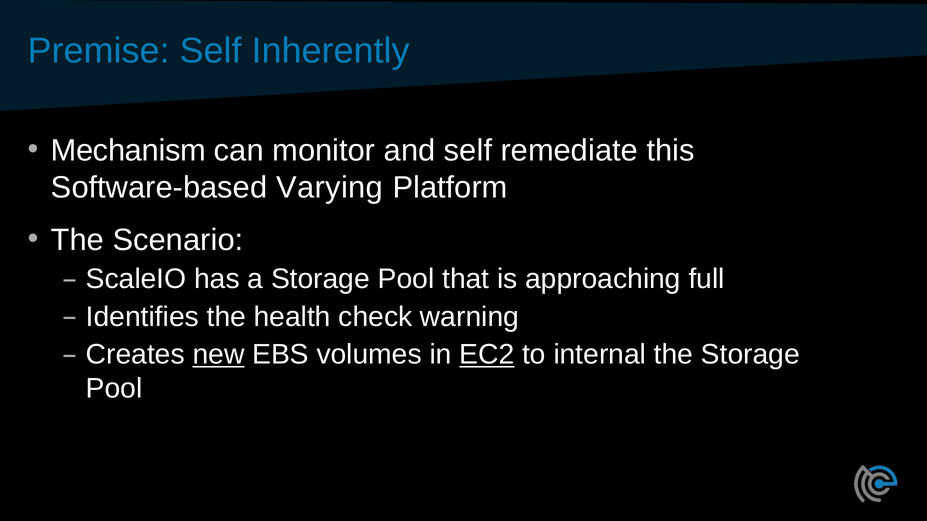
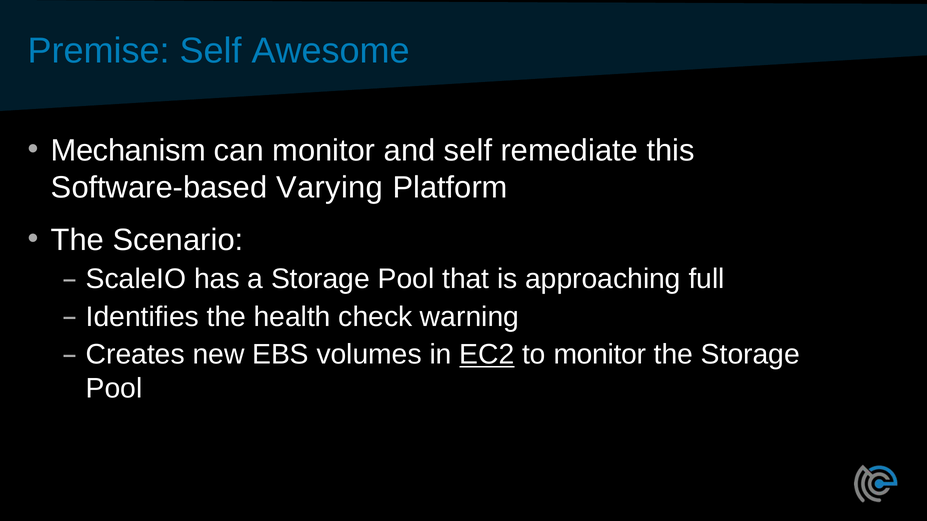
Inherently: Inherently -> Awesome (331, 51)
new underline: present -> none (218, 355)
to internal: internal -> monitor (600, 355)
